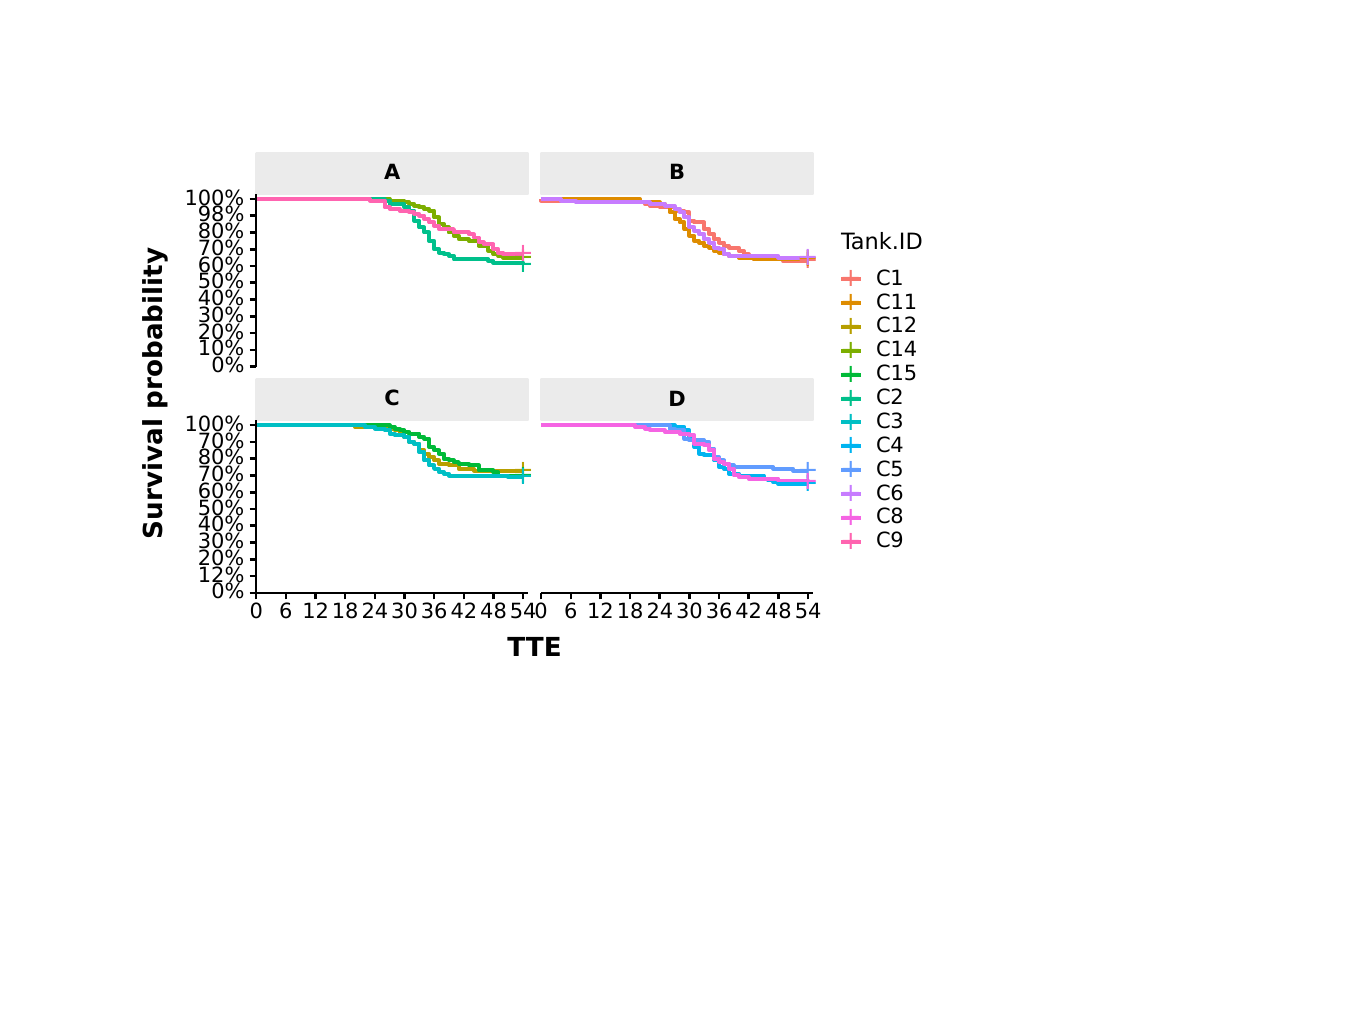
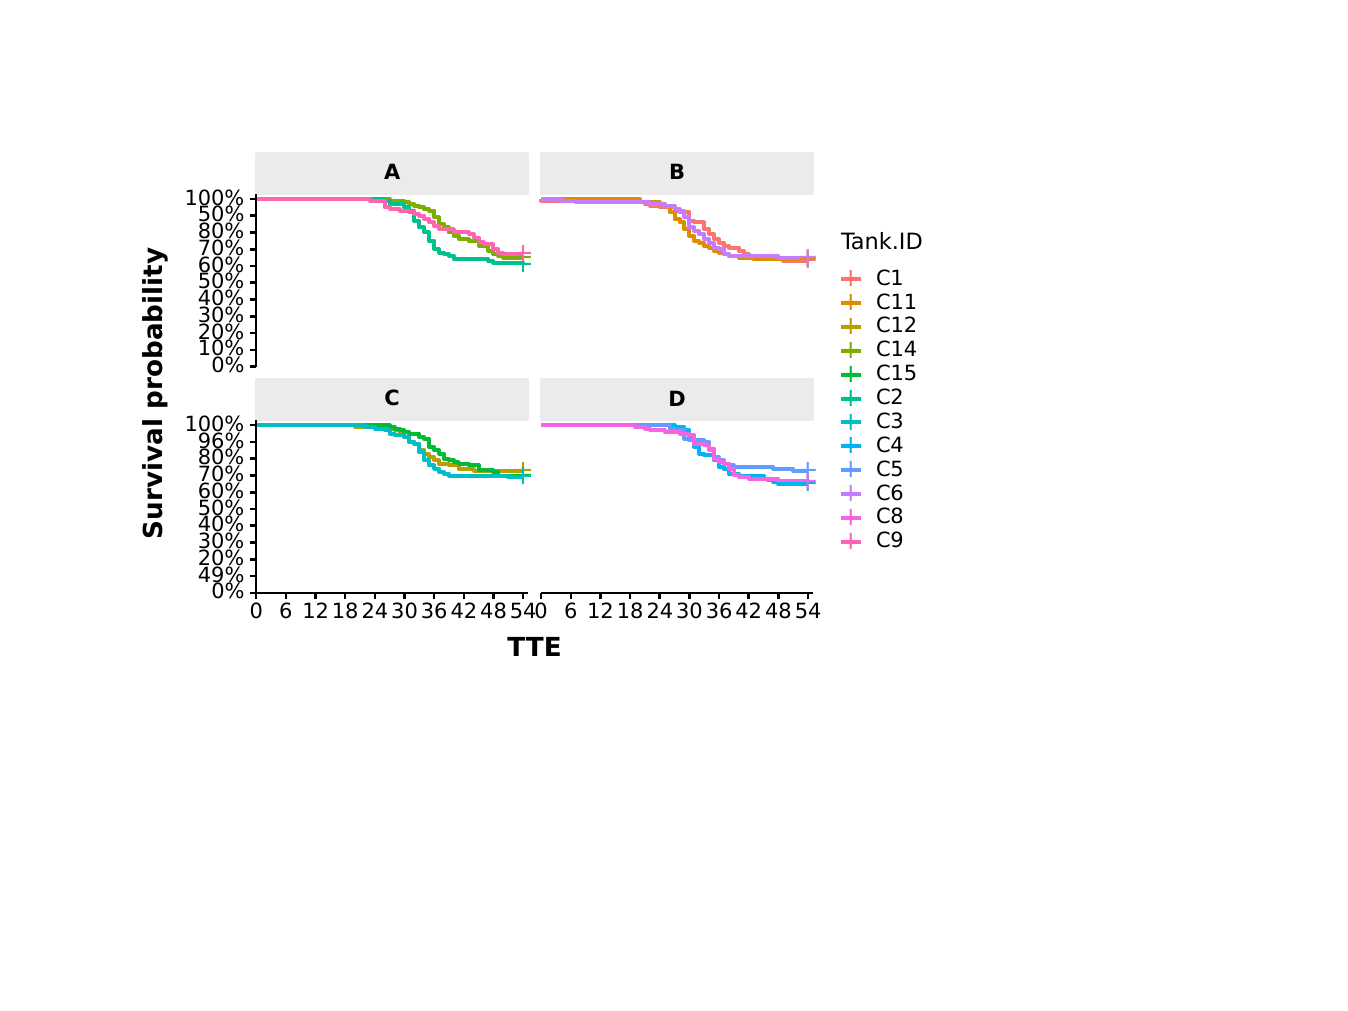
98%: 98% -> 50% (221, 215)
70%: 70% -> 96% (221, 441)
12%: 12% -> 49% (221, 575)
